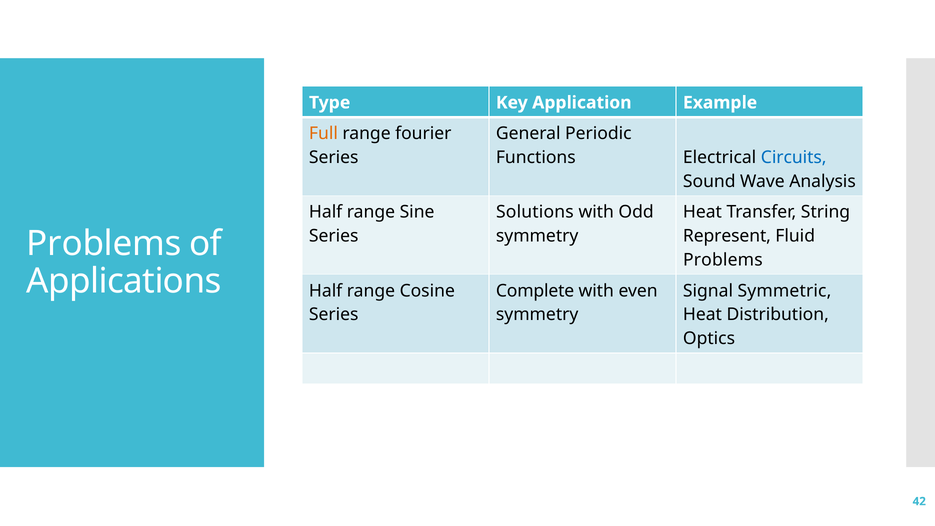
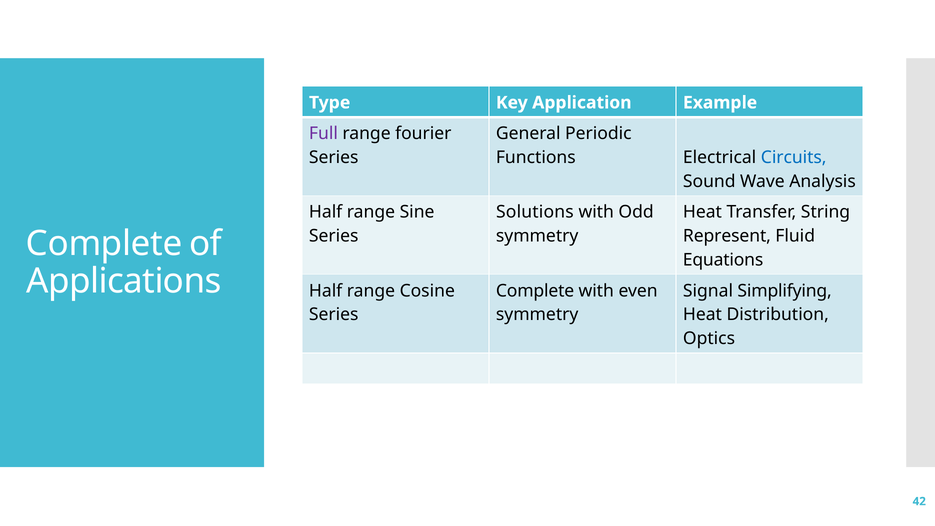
Full colour: orange -> purple (323, 133)
Problems: Problems -> Complete (104, 243)
Problems: Problems -> Equations (723, 260)
Symmetric: Symmetric -> Simplifying (785, 291)
